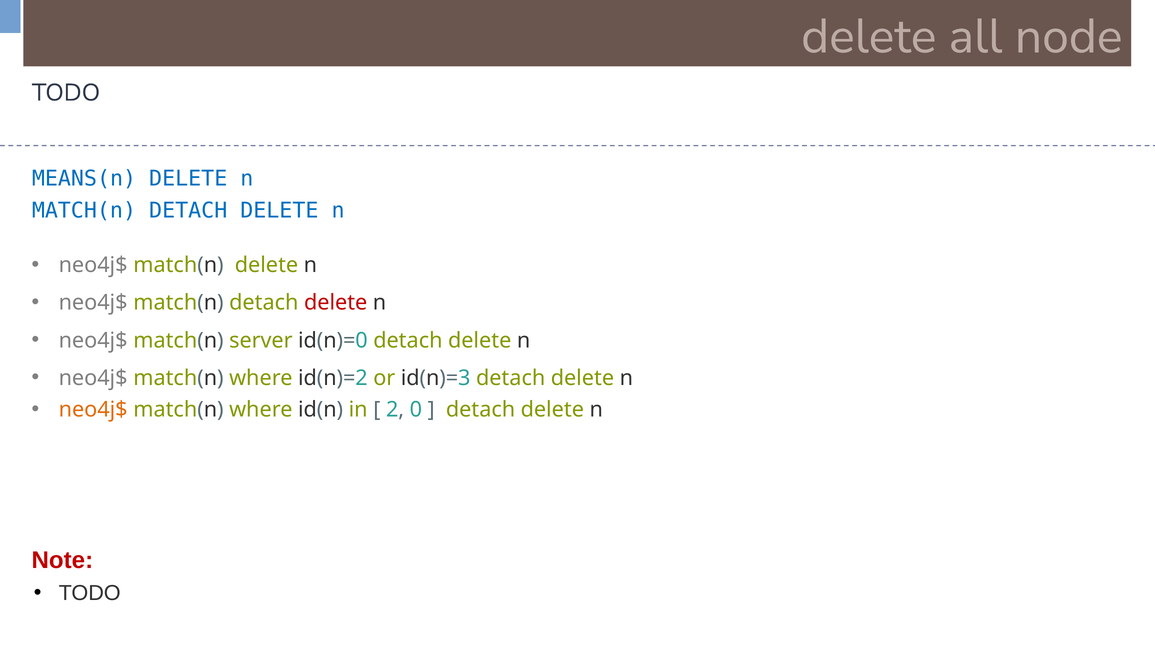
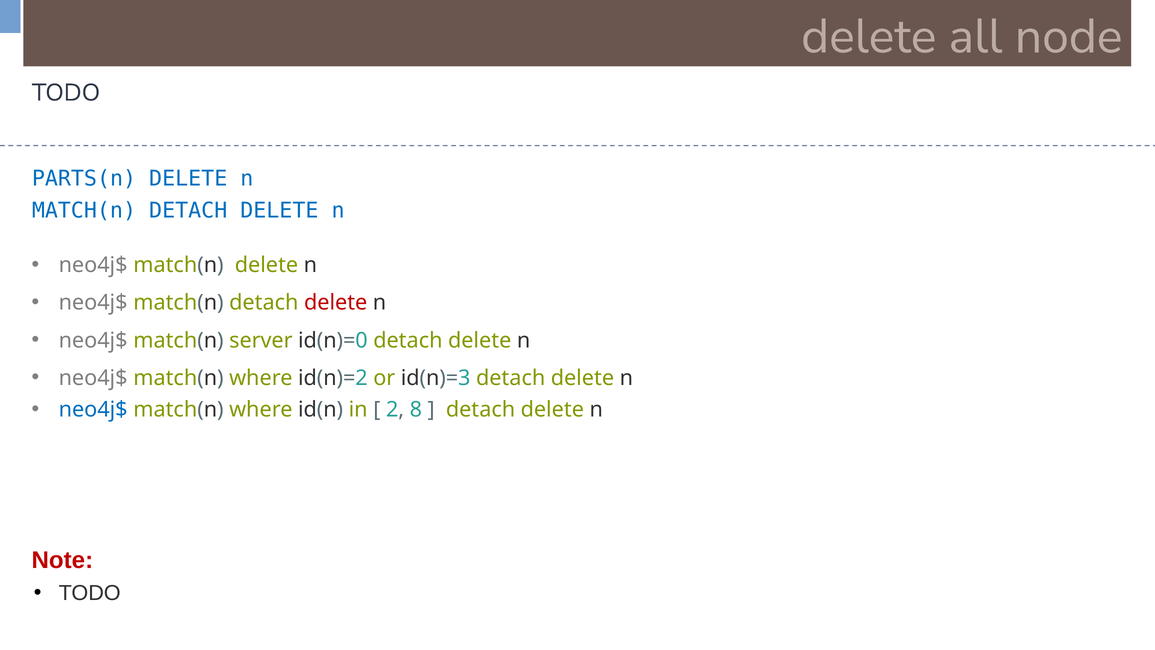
MEANS(n: MEANS(n -> PARTS(n (84, 179)
neo4j$ colour: orange -> blue (93, 409)
0: 0 -> 8 (416, 409)
